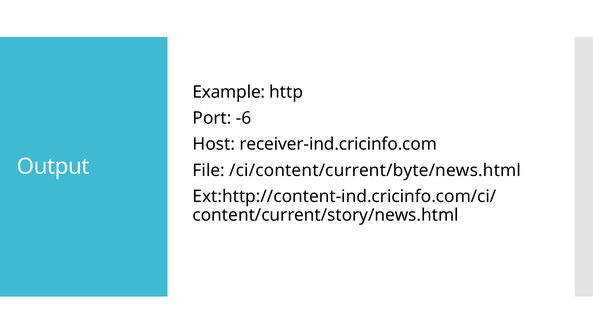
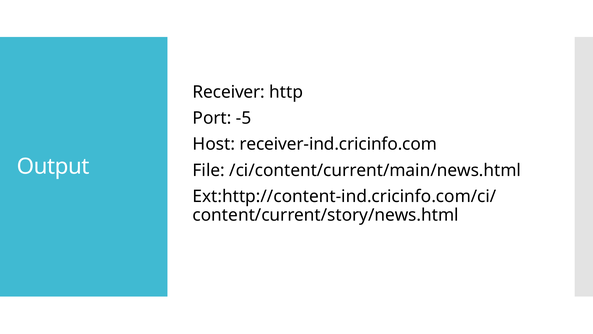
Example: Example -> Receiver (229, 92)
-6: -6 -> -5 (244, 118)
/ci/content/current/byte/news.html: /ci/content/current/byte/news.html -> /ci/content/current/main/news.html (375, 170)
